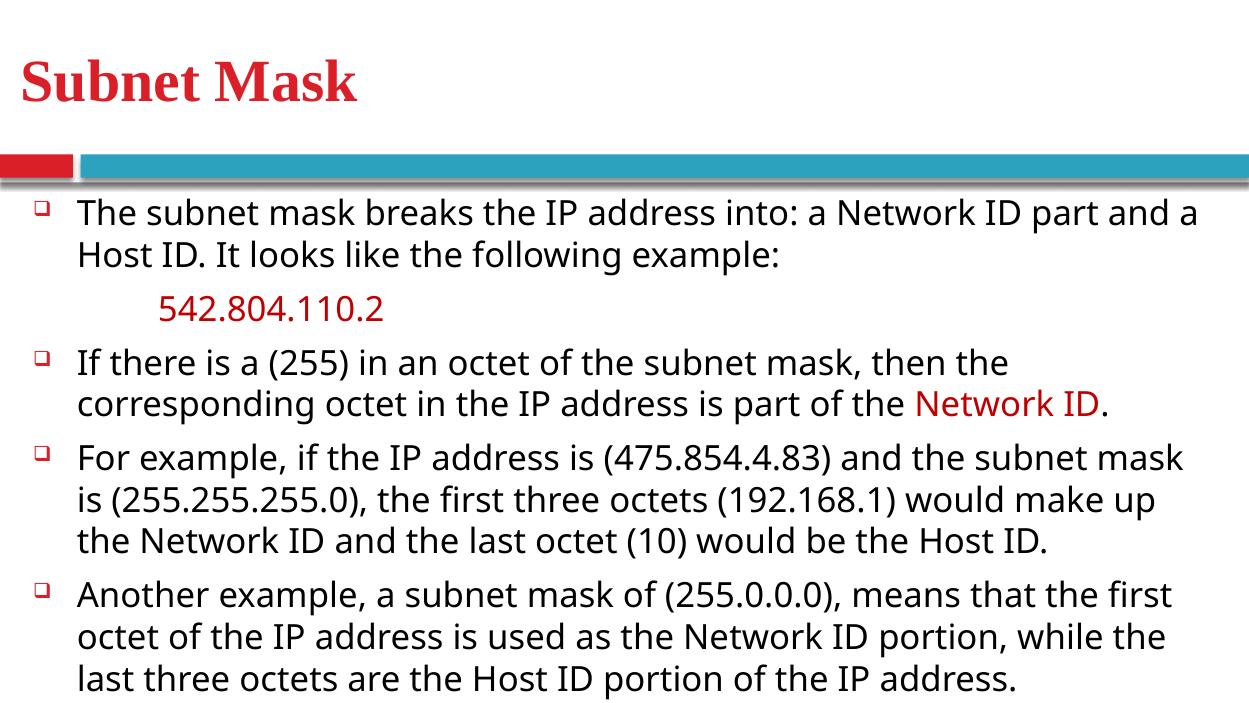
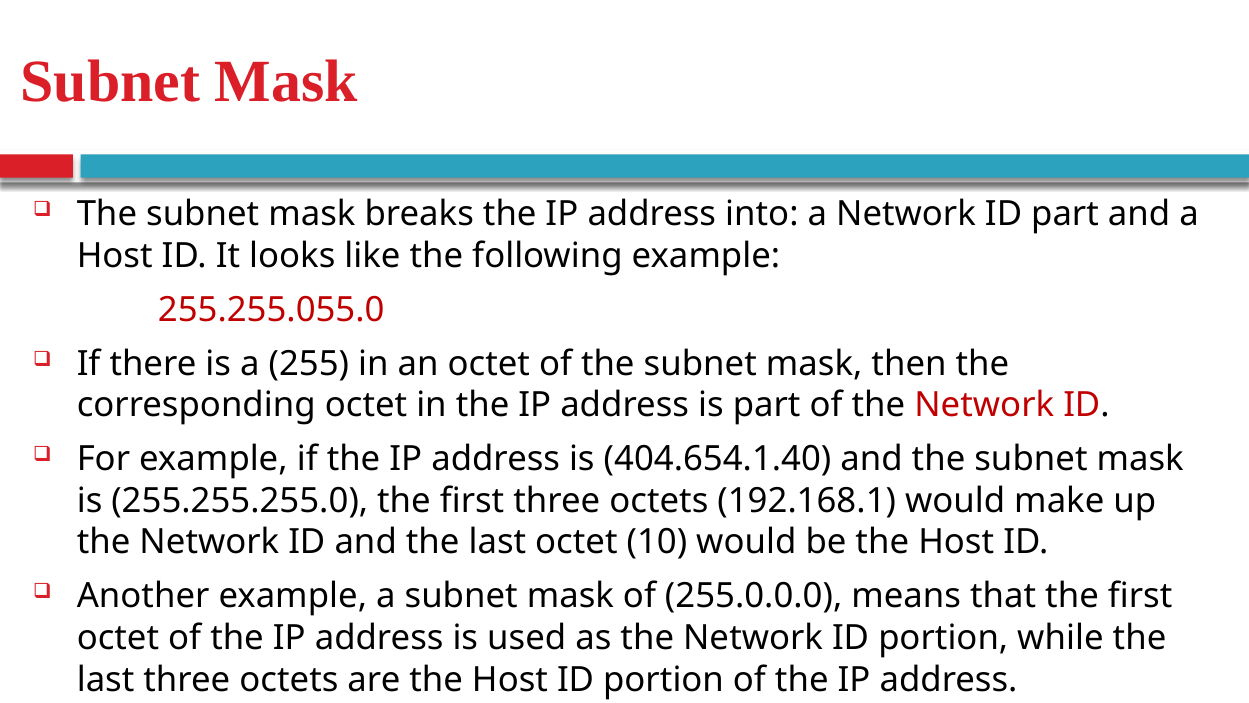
542.804.110.2: 542.804.110.2 -> 255.255.055.0 (271, 310)
475.854.4.83: 475.854.4.83 -> 404.654.1.40 (718, 459)
